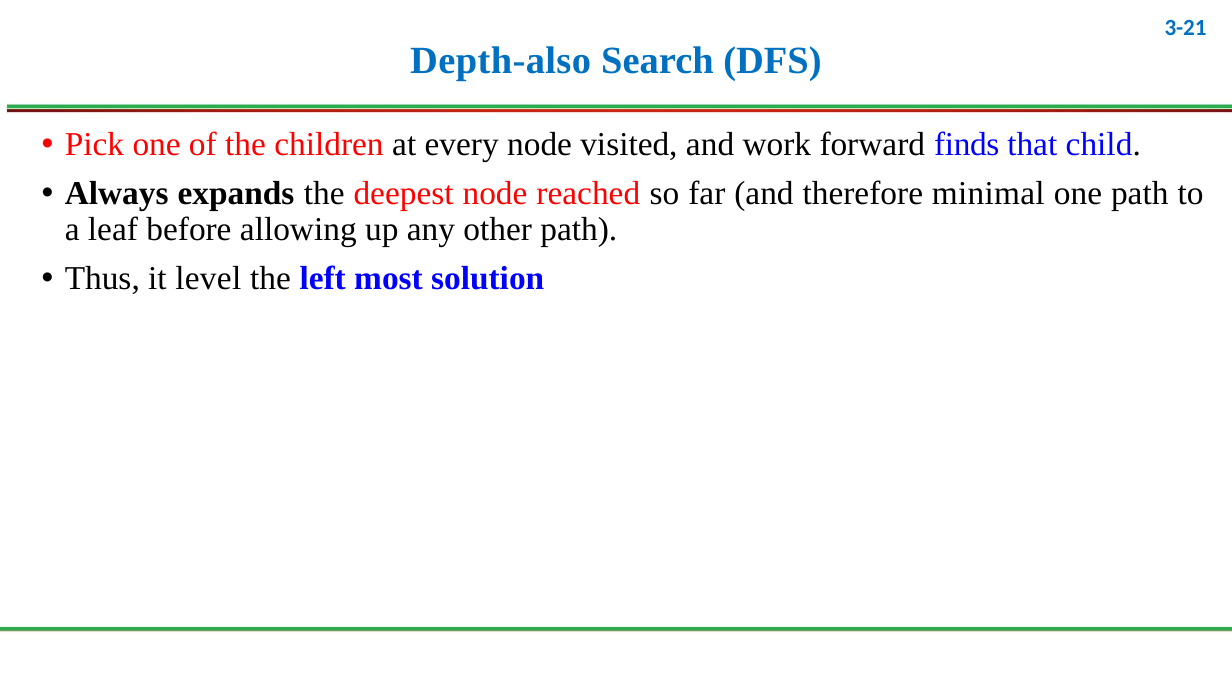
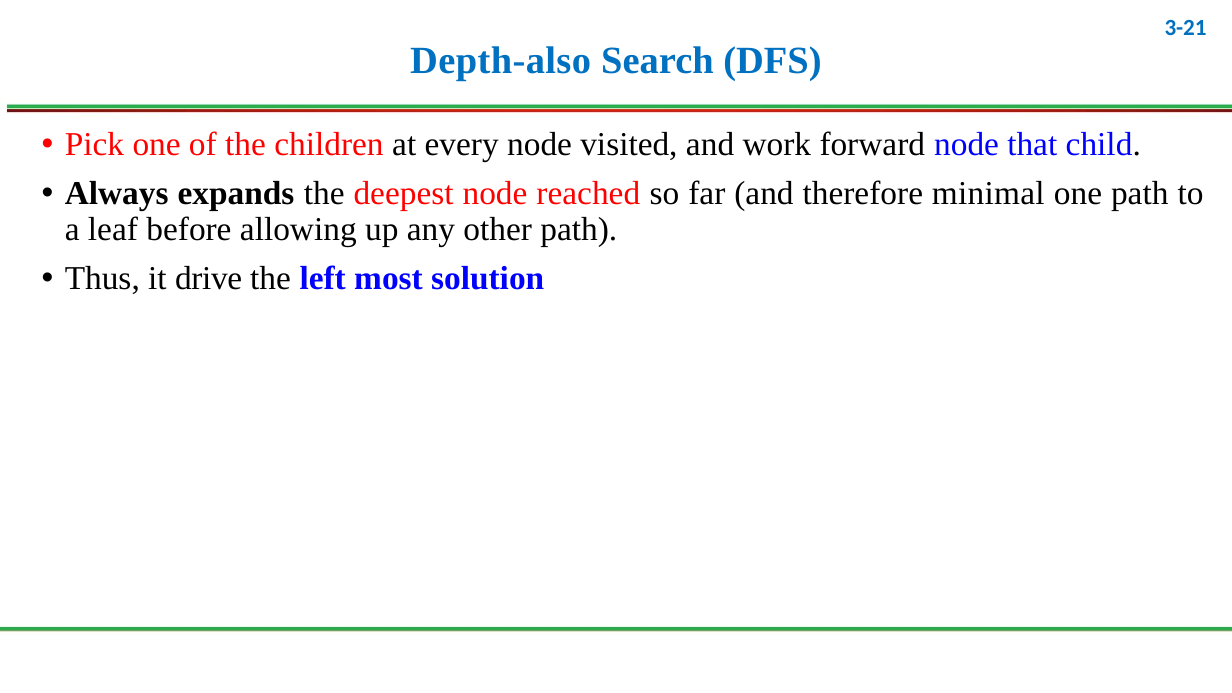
forward finds: finds -> node (967, 145)
level: level -> drive (209, 279)
